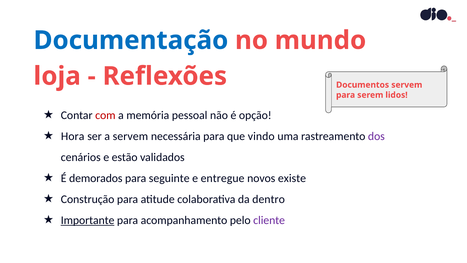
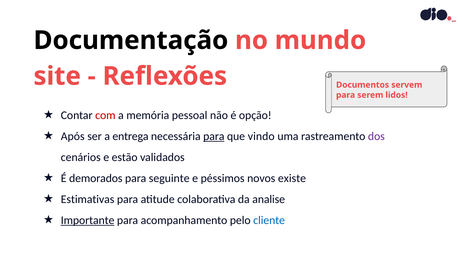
Documentação colour: blue -> black (131, 40)
loja: loja -> site (57, 76)
Hora: Hora -> Após (73, 136)
a servem: servem -> entrega (131, 136)
para underline: none -> present (214, 136)
entregue: entregue -> péssimos (223, 178)
Construção: Construção -> Estimativas (88, 199)
dentro: dentro -> analise (269, 199)
cliente colour: purple -> blue (269, 220)
